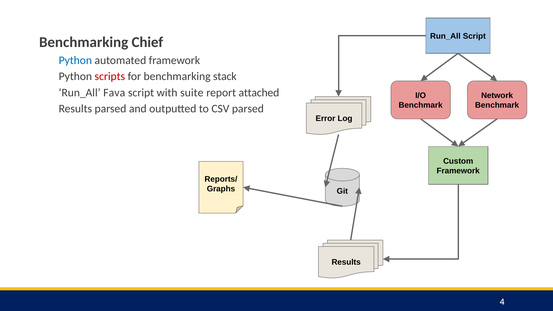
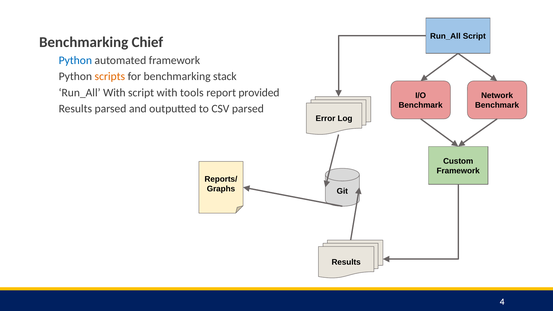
scripts colour: red -> orange (110, 76)
Run_All Fava: Fava -> With (114, 93)
suite: suite -> tools (192, 93)
attached: attached -> provided (259, 93)
